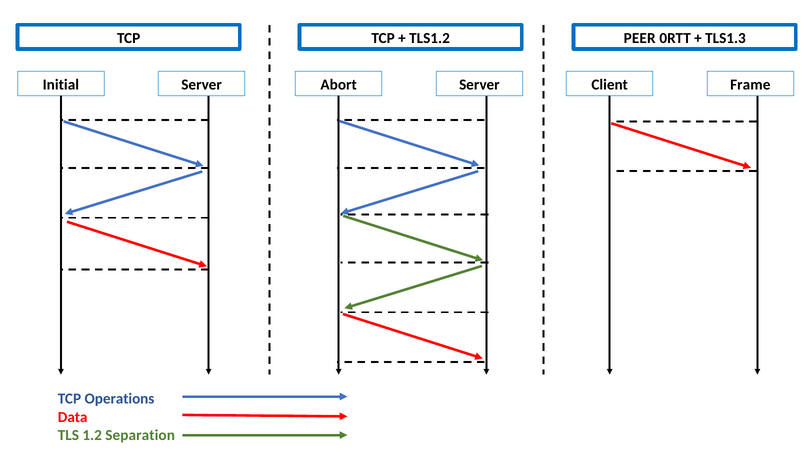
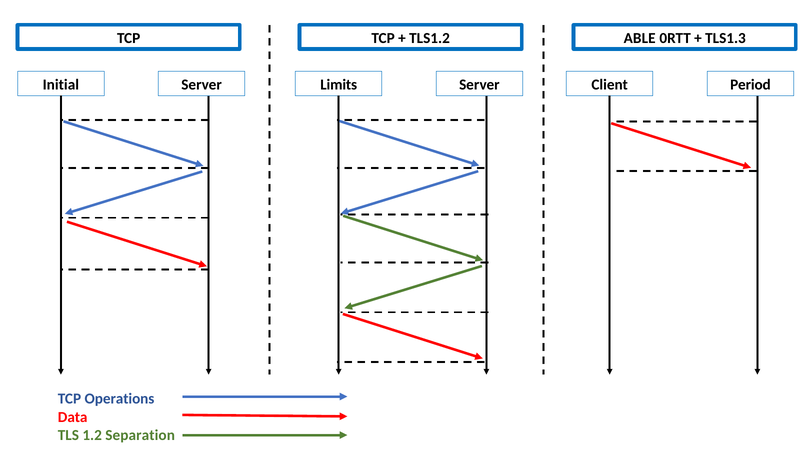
PEER: PEER -> ABLE (640, 38)
Abort: Abort -> Limits (339, 84)
Frame: Frame -> Period (750, 84)
